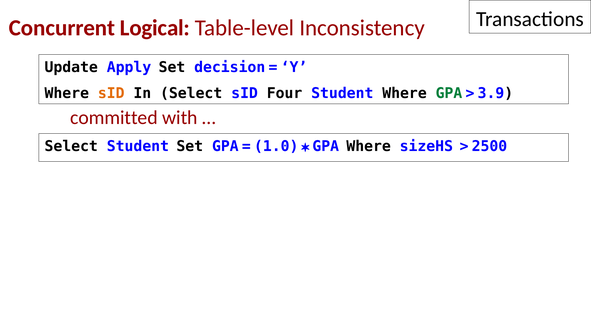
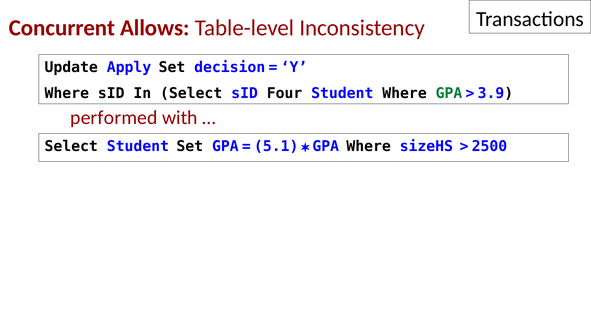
Logical: Logical -> Allows (155, 28)
sID colour: orange -> black (111, 93)
committed: committed -> performed (114, 118)
1.0: 1.0 -> 5.1 (276, 146)
